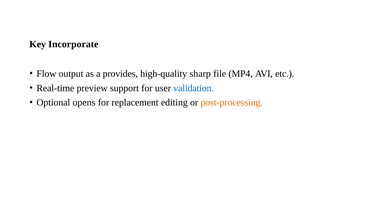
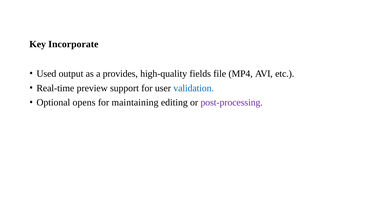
Flow: Flow -> Used (46, 73)
sharp: sharp -> fields (200, 73)
replacement: replacement -> maintaining (135, 102)
post-processing colour: orange -> purple (232, 102)
